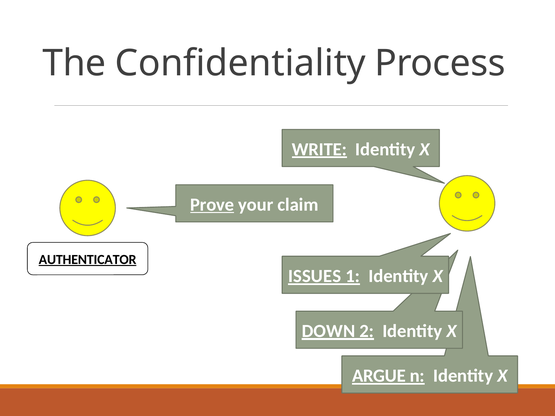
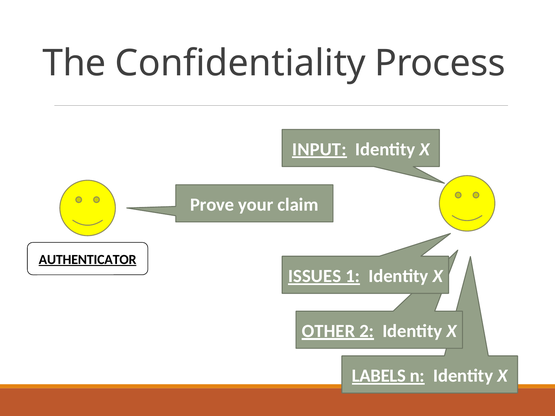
WRITE: WRITE -> INPUT (319, 149)
Prove underline: present -> none (212, 205)
DOWN: DOWN -> OTHER (328, 331)
ARGUE: ARGUE -> LABELS (379, 376)
